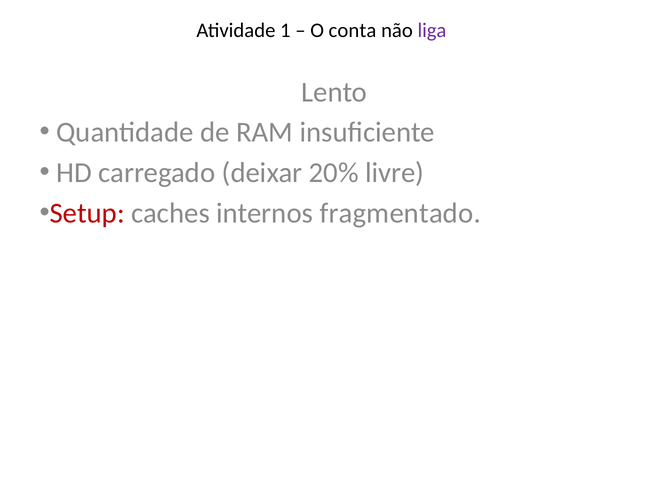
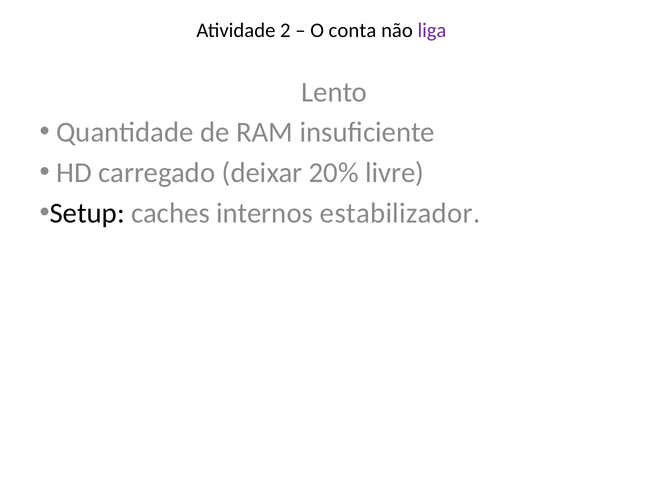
1: 1 -> 2 (285, 30)
Setup colour: red -> black (87, 213)
fragmentado: fragmentado -> estabilizador (400, 213)
